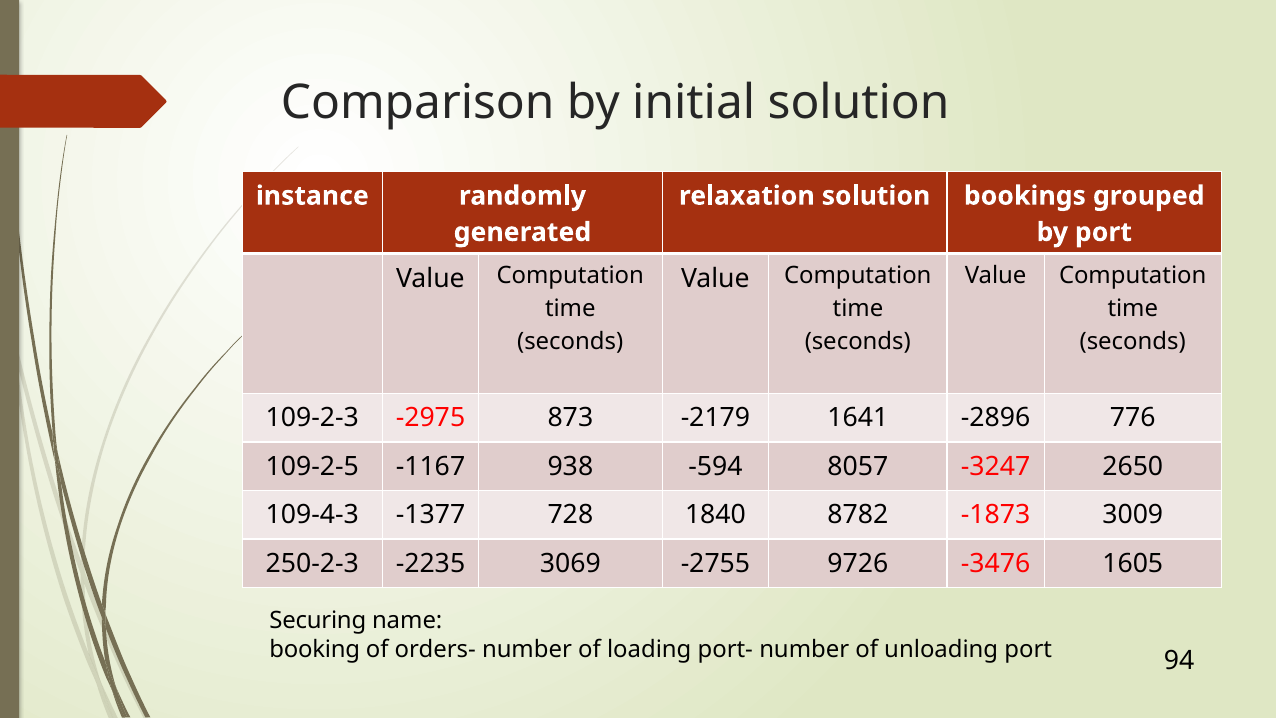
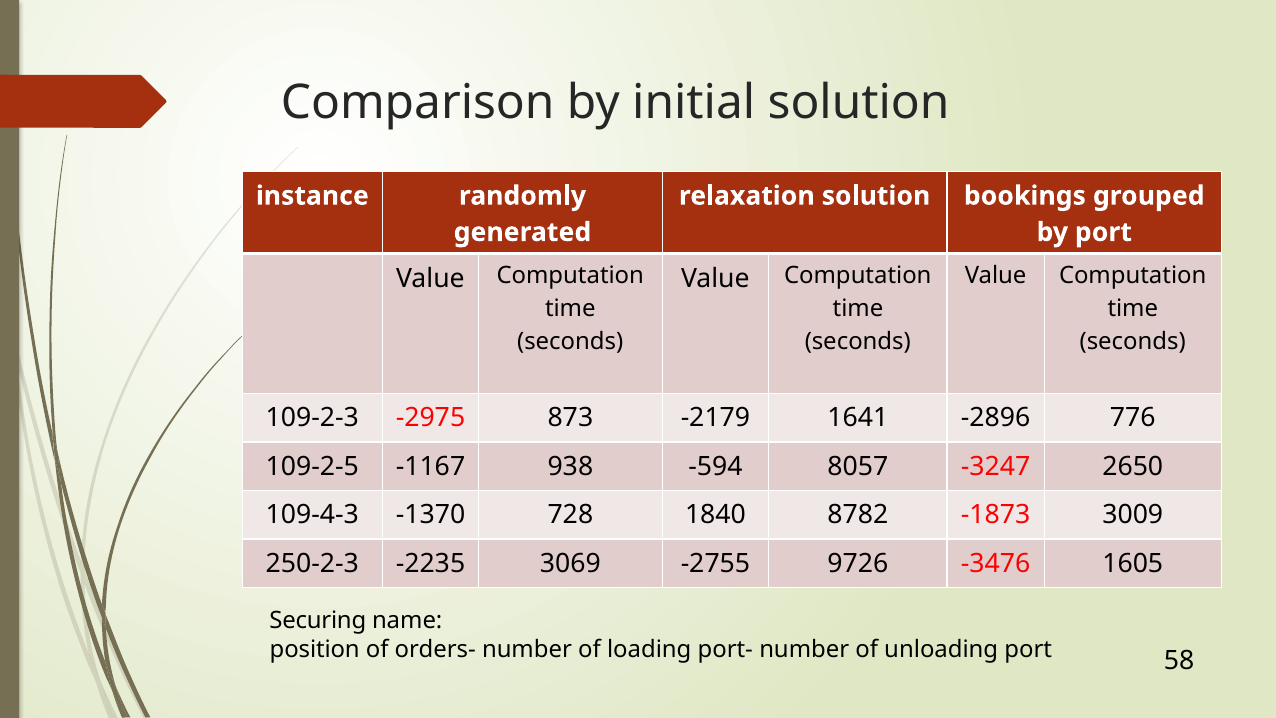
-1377: -1377 -> -1370 (431, 515)
booking: booking -> position (315, 649)
94: 94 -> 58 (1179, 661)
